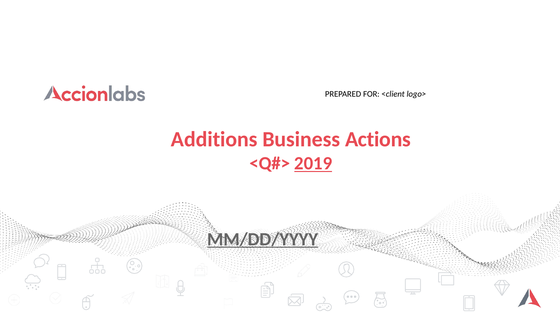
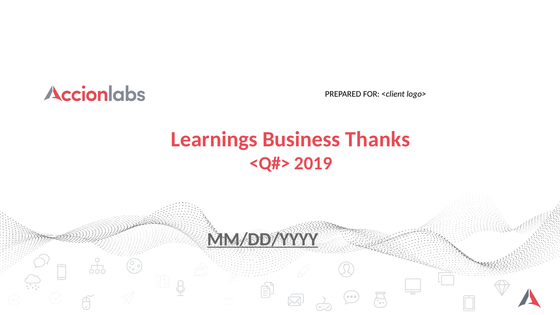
Additions: Additions -> Learnings (214, 139)
Actions: Actions -> Thanks (378, 139)
2019 underline: present -> none (313, 163)
